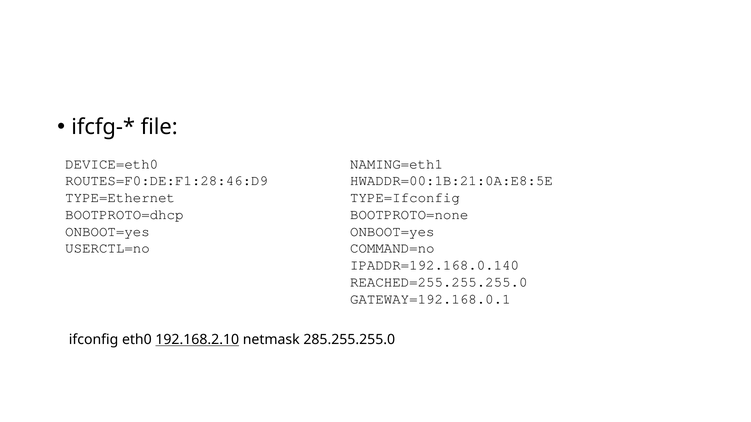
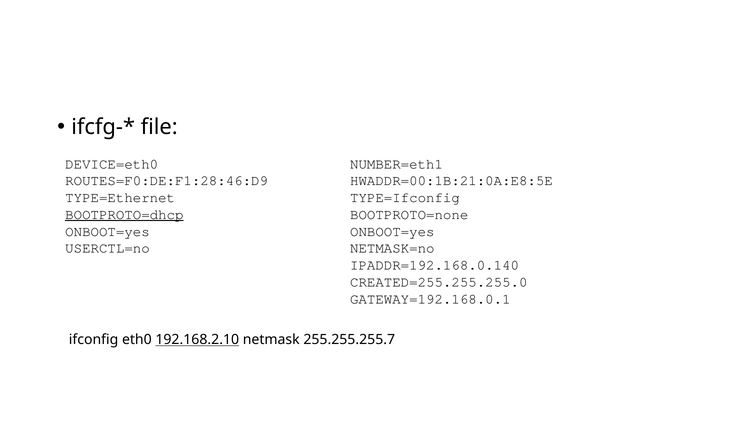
NAMING=eth1: NAMING=eth1 -> NUMBER=eth1 (397, 164)
BOOTPROTO=dhcp underline: none -> present (124, 215)
COMMAND=no: COMMAND=no -> NETMASK=no (392, 249)
REACHED=255.255.255.0: REACHED=255.255.255.0 -> CREATED=255.255.255.0 (439, 282)
285.255.255.0: 285.255.255.0 -> 255.255.255.7 (349, 340)
